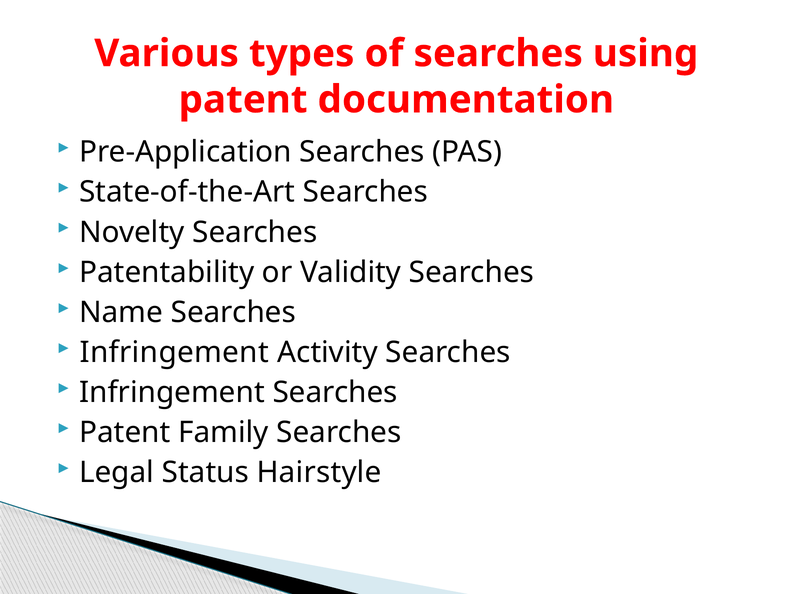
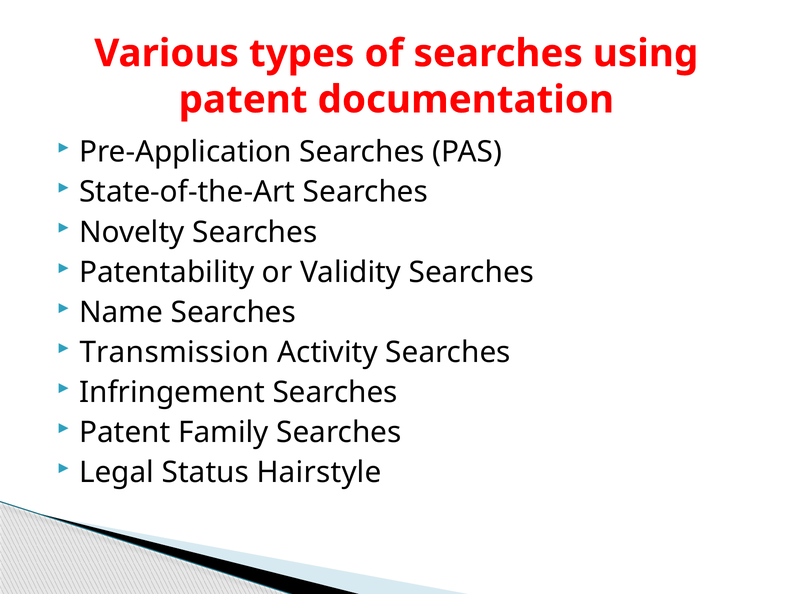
Infringement: Infringement -> Transmission (174, 353)
